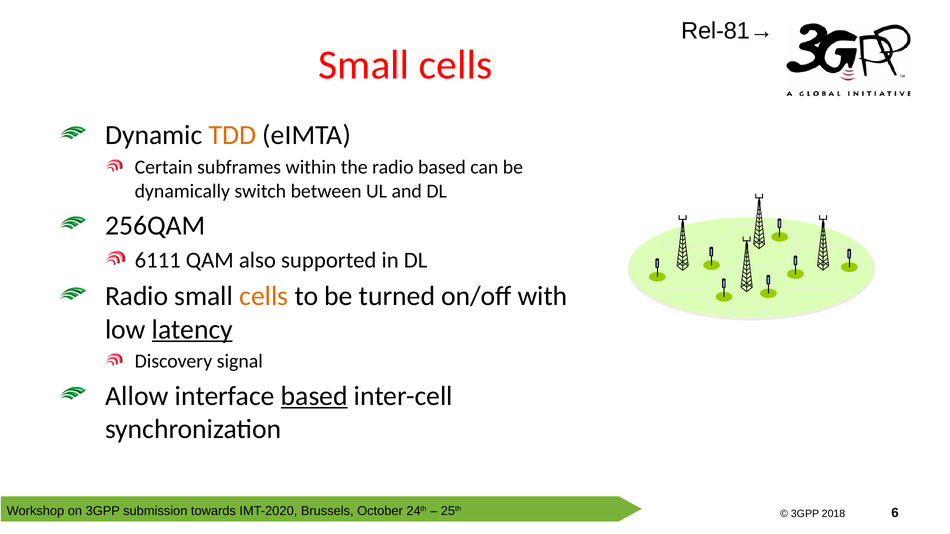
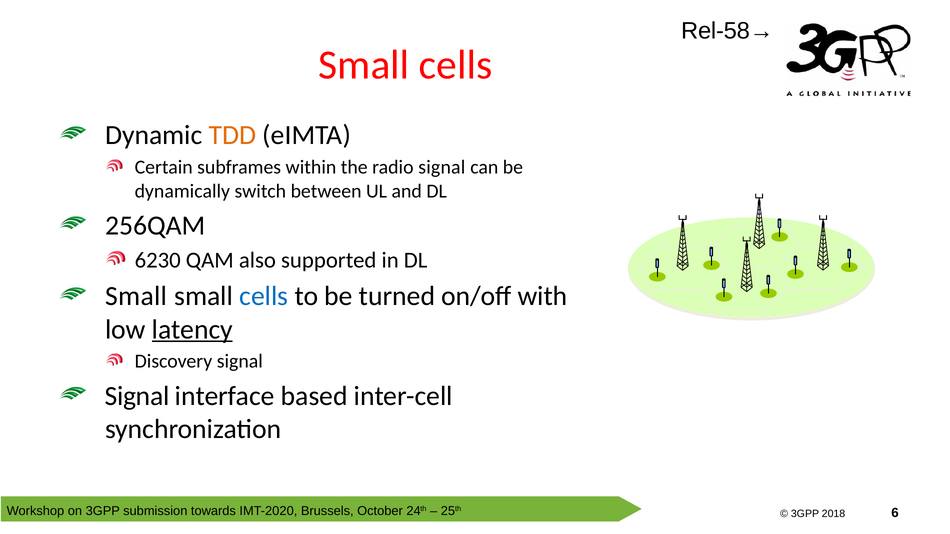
Rel-81→: Rel-81→ -> Rel-58→ (727, 31)
radio based: based -> signal (442, 167)
6111: 6111 -> 6230 (158, 260)
Radio: Radio -> Small (136, 296)
cells colour: orange -> blue (264, 296)
Allow: Allow -> Signal (137, 396)
based underline: present -> none (314, 396)
